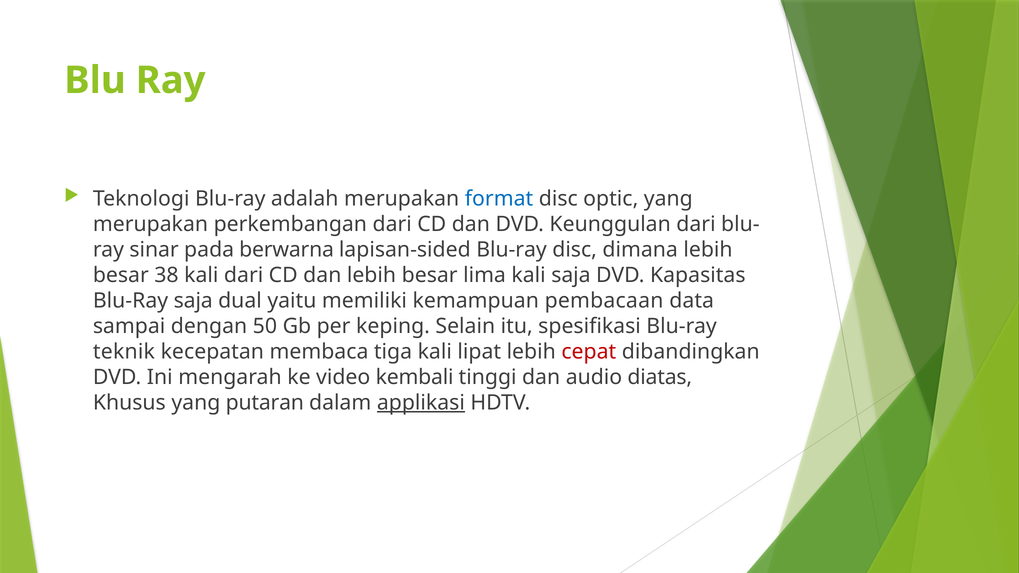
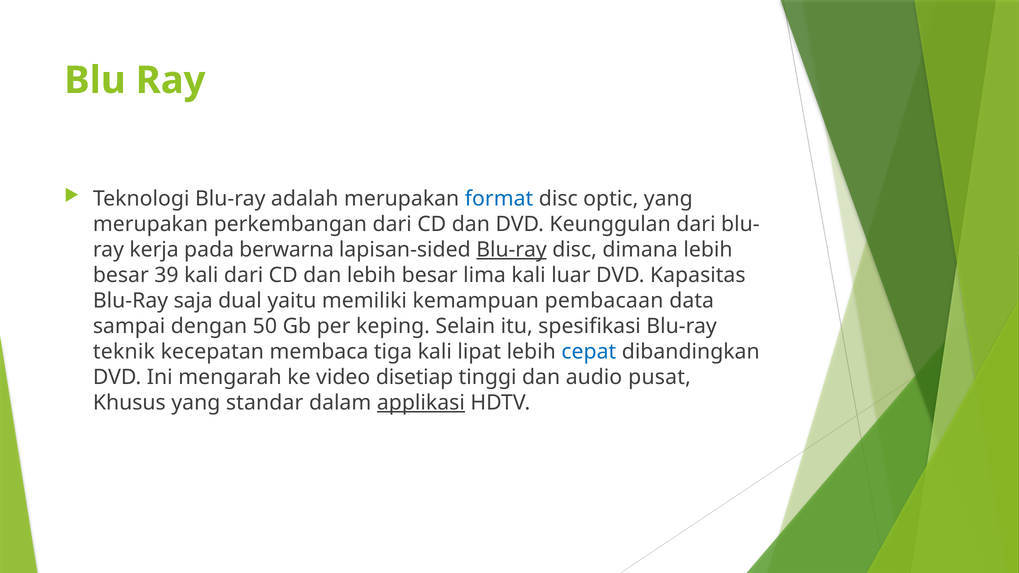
sinar: sinar -> kerja (154, 250)
Blu-ray underline: none -> present (512, 250)
38: 38 -> 39 (166, 275)
kali saja: saja -> luar (571, 275)
cepat colour: red -> blue (589, 352)
kembali: kembali -> disetiap (415, 377)
diatas: diatas -> pusat (660, 377)
putaran: putaran -> standar (265, 403)
